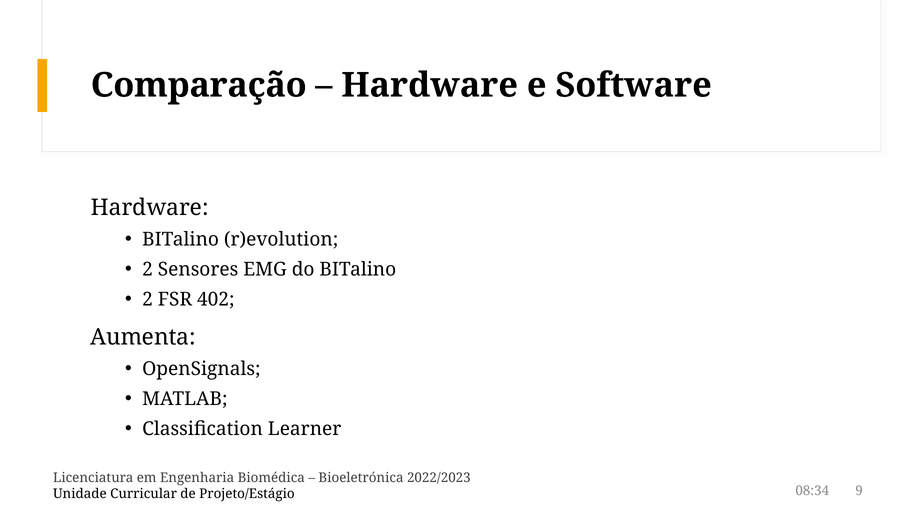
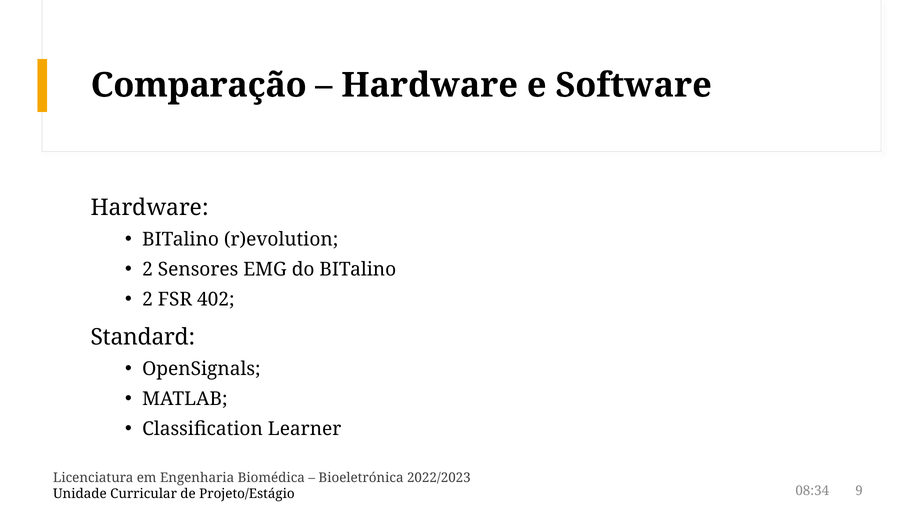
Aumenta: Aumenta -> Standard (143, 337)
